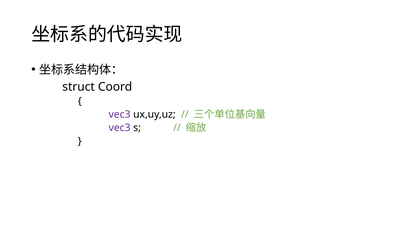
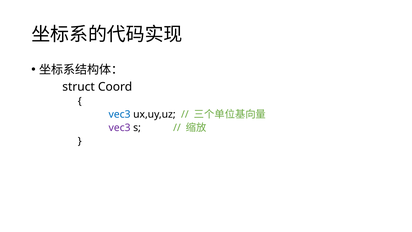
vec3 colour: purple -> blue (120, 114)
